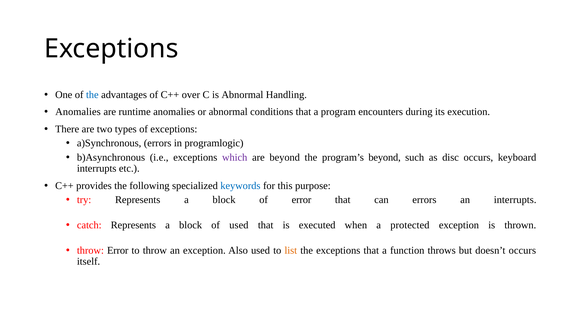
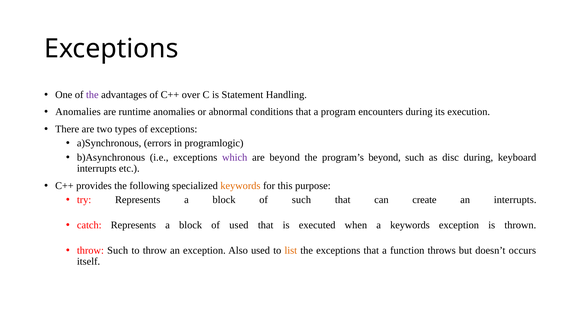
the colour: blue -> purple (92, 95)
is Abnormal: Abnormal -> Statement (242, 95)
disc occurs: occurs -> during (478, 157)
keywords colour: blue -> orange (240, 186)
of error: error -> such (301, 200)
can errors: errors -> create (424, 200)
a protected: protected -> keywords (410, 225)
throw Error: Error -> Such (118, 250)
